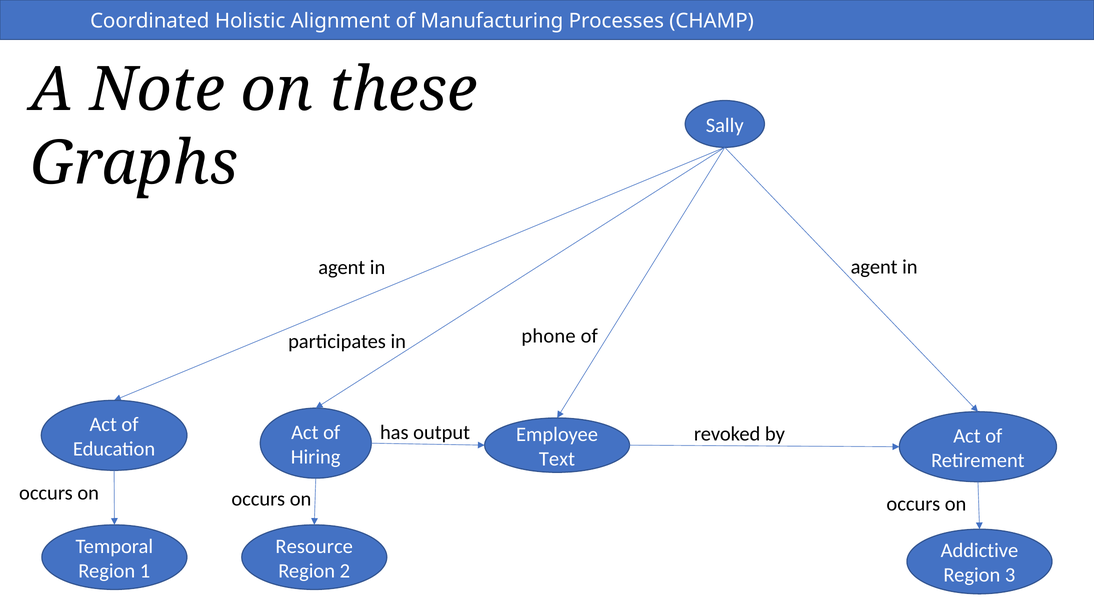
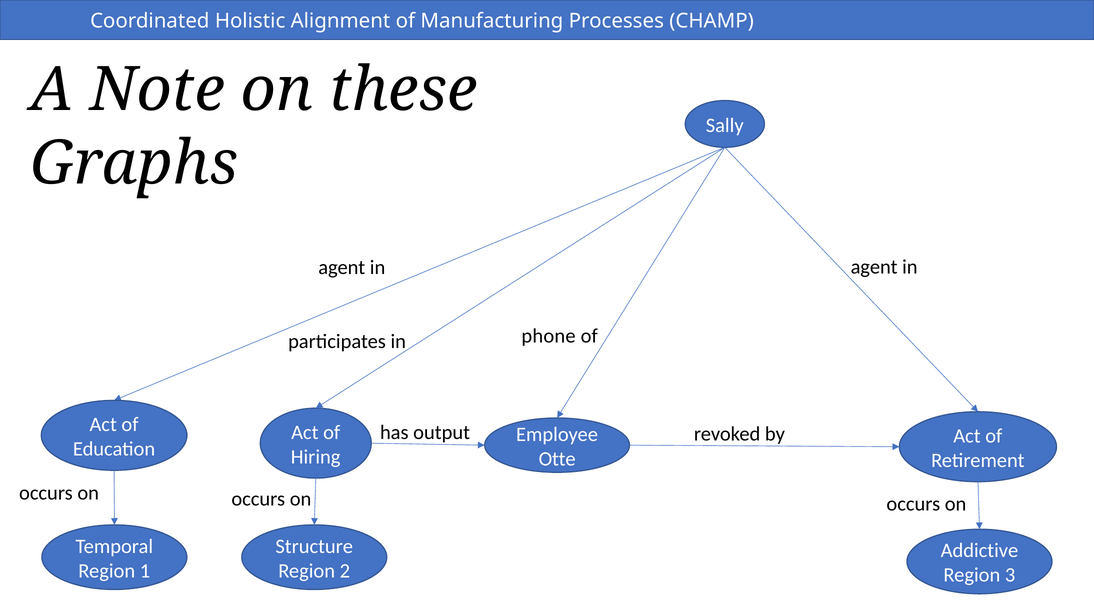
Text: Text -> Otte (557, 459)
Resource: Resource -> Structure (314, 547)
